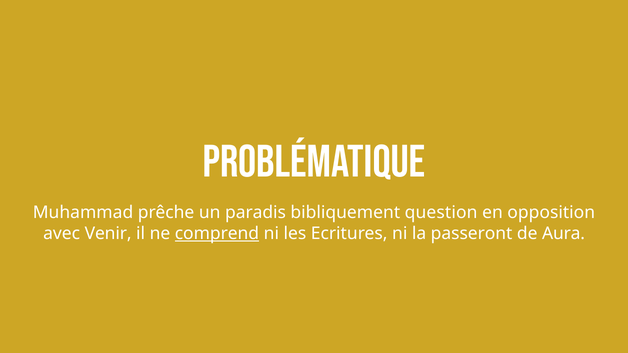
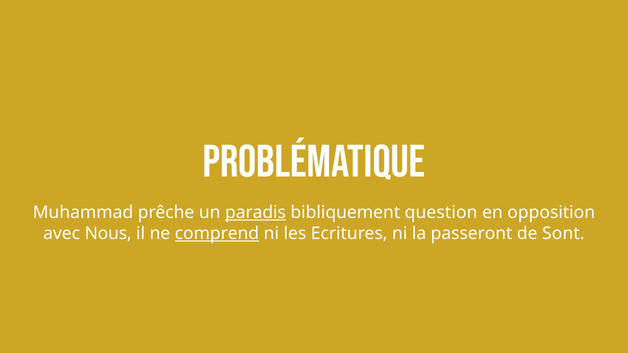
paradis underline: none -> present (256, 213)
Venir: Venir -> Nous (108, 234)
Aura: Aura -> Sont (563, 234)
